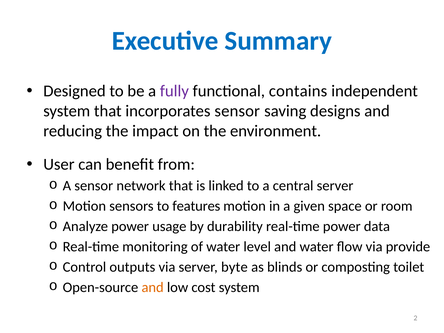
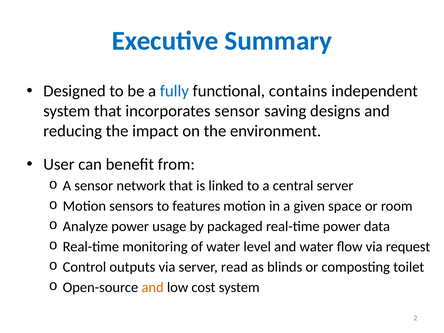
fully colour: purple -> blue (174, 91)
durability: durability -> packaged (235, 227)
provide: provide -> request (408, 247)
byte: byte -> read (234, 267)
